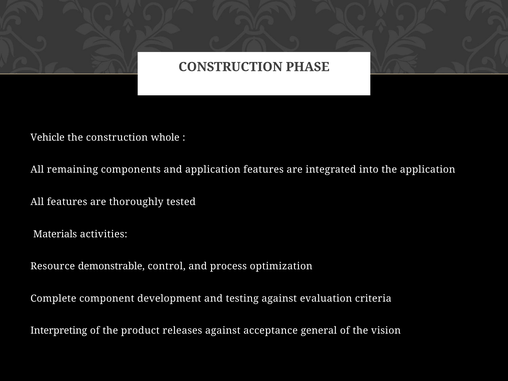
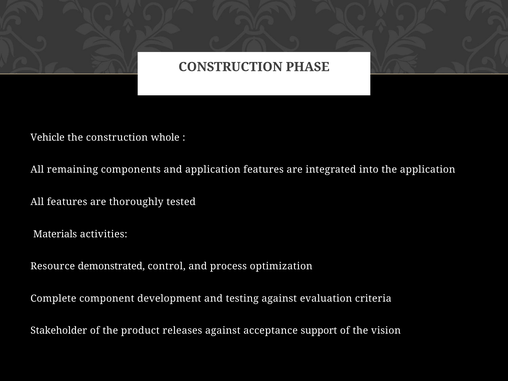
demonstrable: demonstrable -> demonstrated (111, 266)
Interpreting: Interpreting -> Stakeholder (59, 331)
general: general -> support (319, 331)
